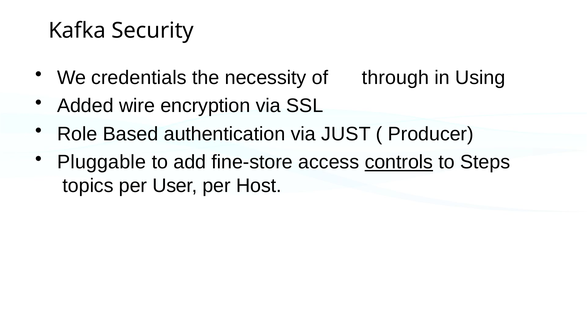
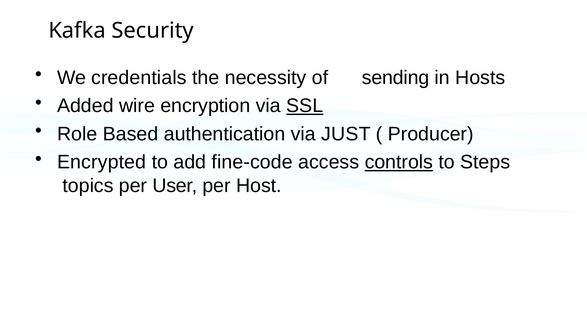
through: through -> sending (396, 78)
Using: Using -> Hosts (480, 78)
SSL underline: none -> present (305, 106)
Pluggable: Pluggable -> Encrypted (102, 162)
fine-store: fine-store -> fine-code (252, 162)
